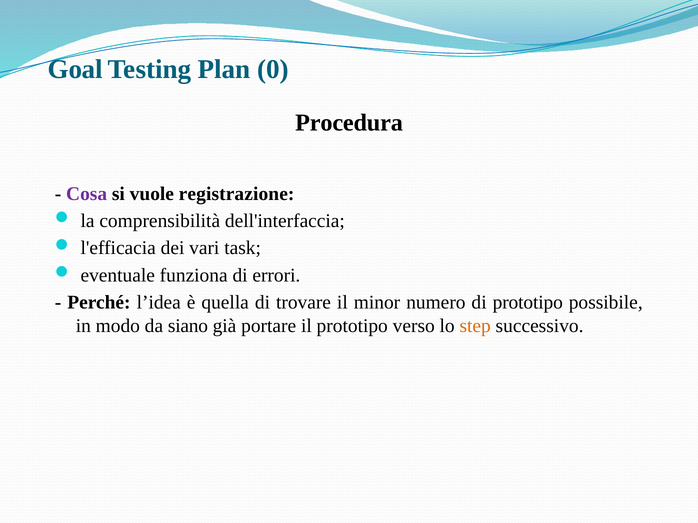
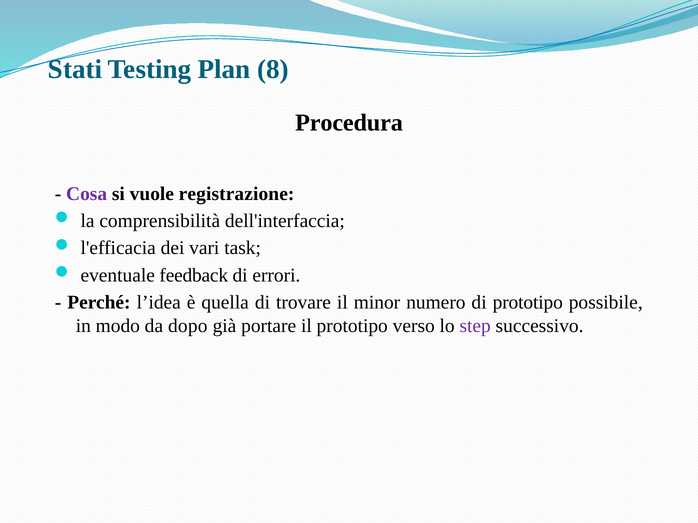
Goal: Goal -> Stati (75, 69)
0: 0 -> 8 (273, 69)
funziona: funziona -> feedback (194, 275)
siano: siano -> dopo (188, 326)
step colour: orange -> purple (475, 326)
